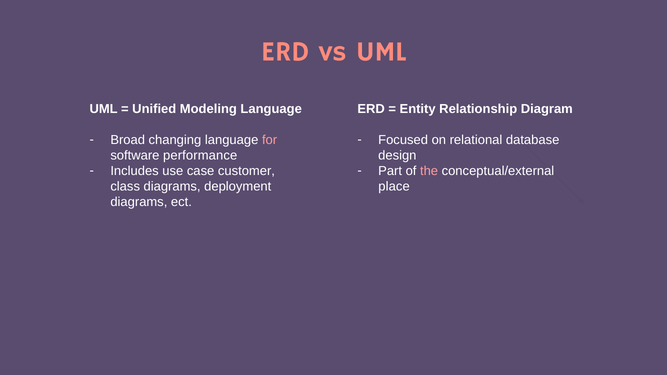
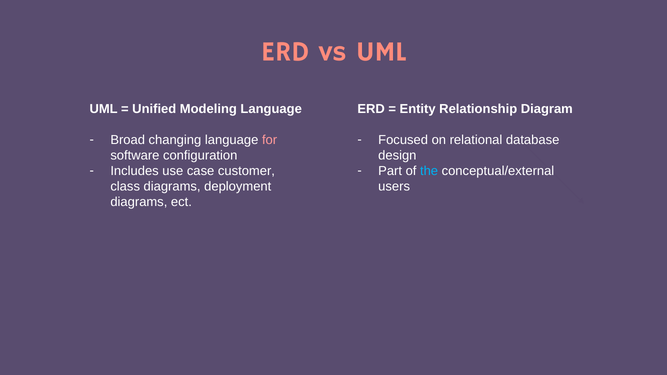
performance: performance -> configuration (200, 156)
the colour: pink -> light blue (429, 171)
place: place -> users (394, 187)
